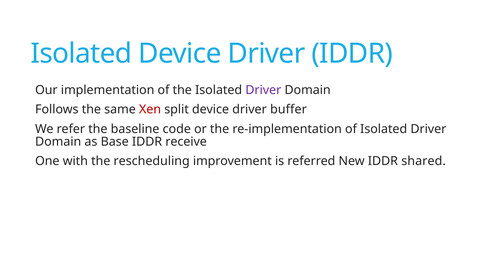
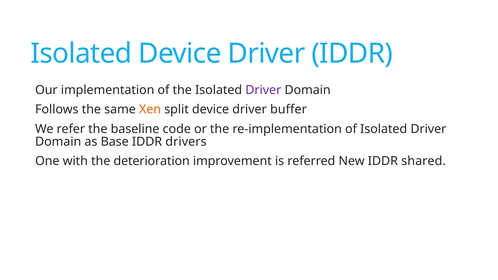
Xen colour: red -> orange (150, 110)
receive: receive -> drivers (186, 142)
rescheduling: rescheduling -> deterioration (152, 161)
